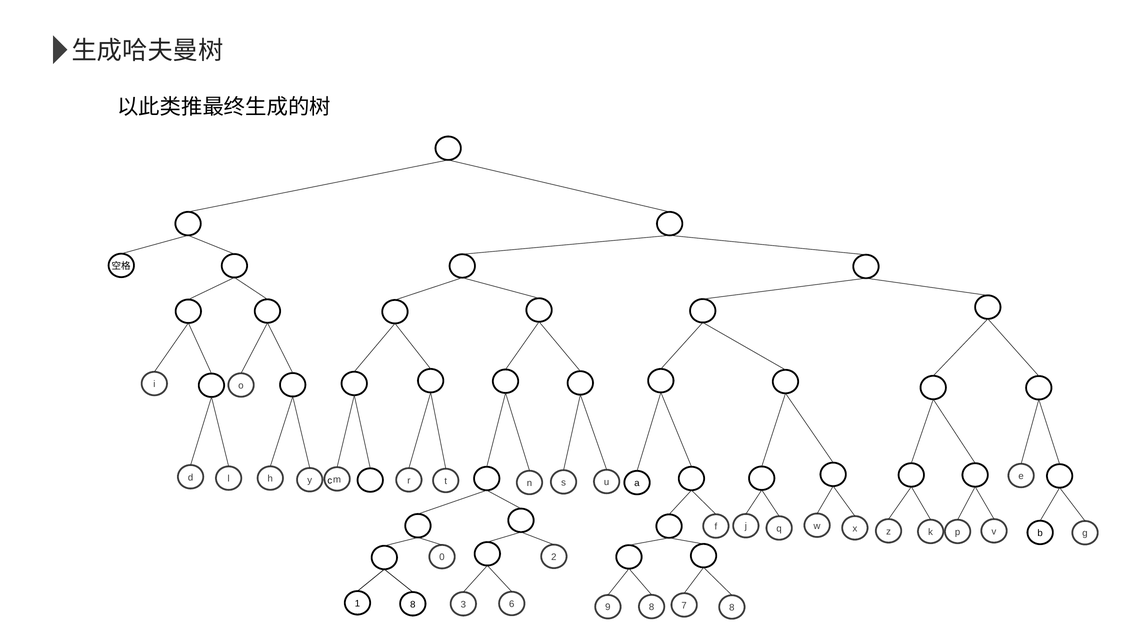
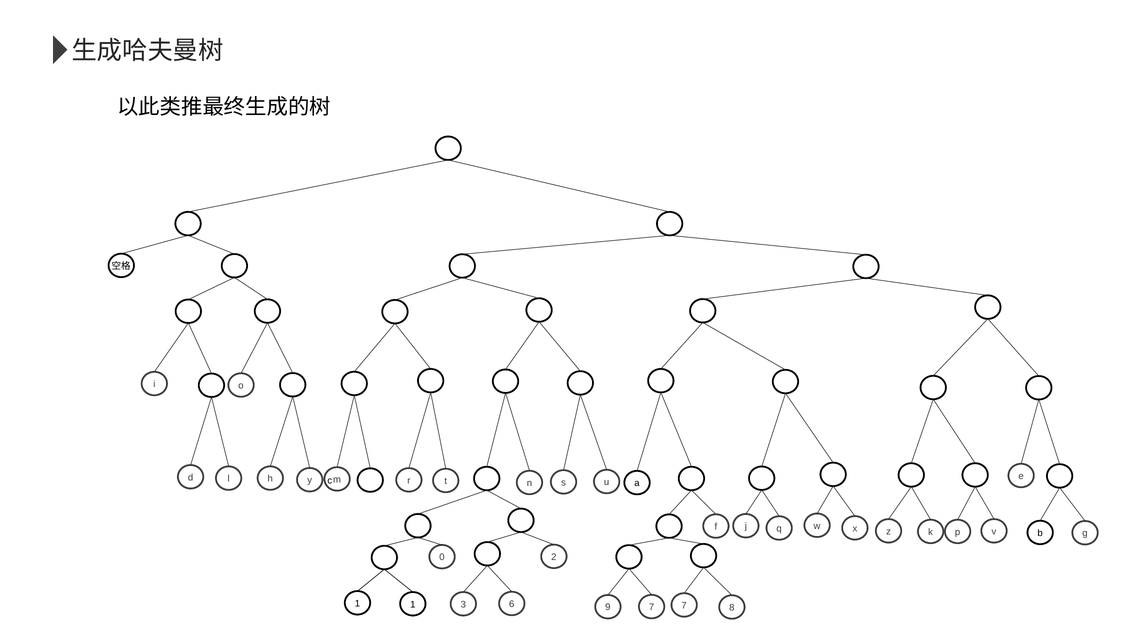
1 8: 8 -> 1 (413, 605)
3 8: 8 -> 7 (652, 607)
